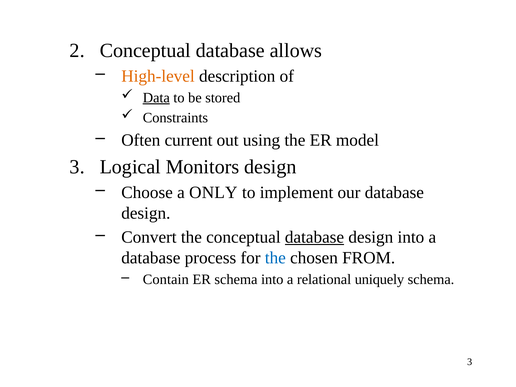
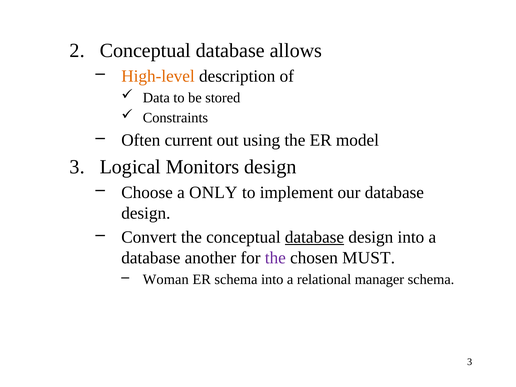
Data underline: present -> none (156, 98)
process: process -> another (210, 258)
the colour: blue -> purple (275, 258)
FROM: FROM -> MUST (369, 258)
Contain: Contain -> Woman (166, 279)
uniquely: uniquely -> manager (379, 279)
